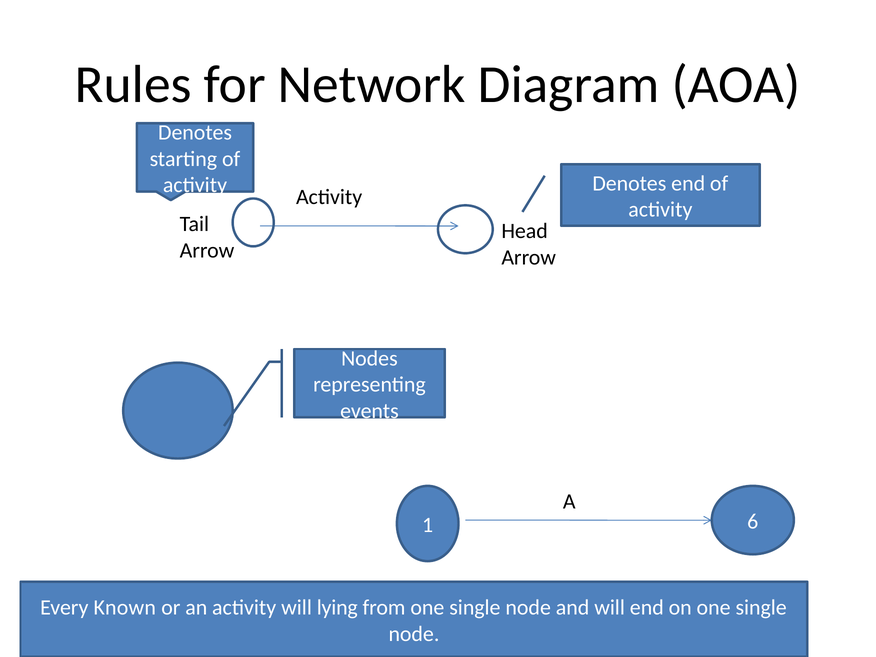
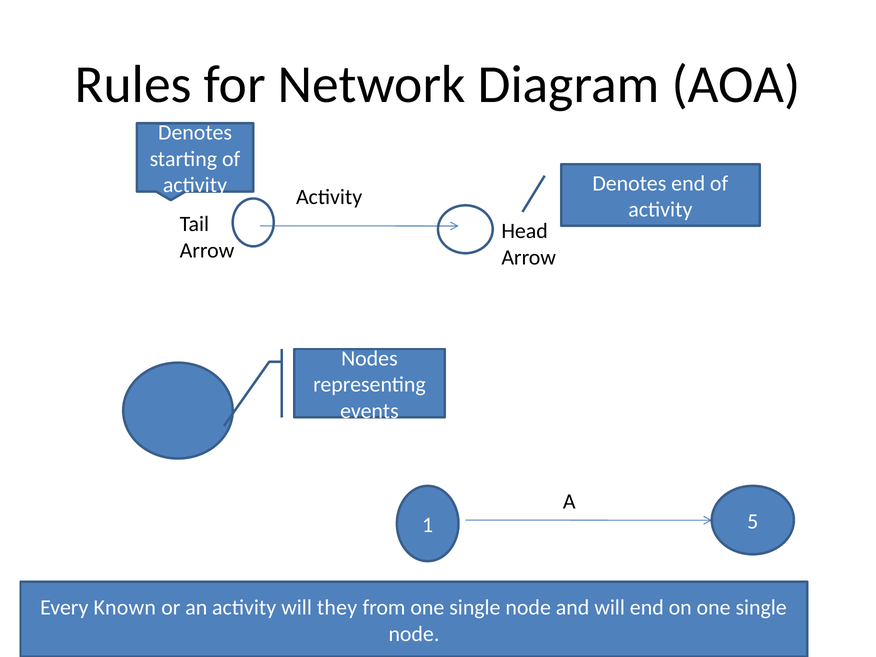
6: 6 -> 5 (753, 522)
lying: lying -> they (337, 608)
